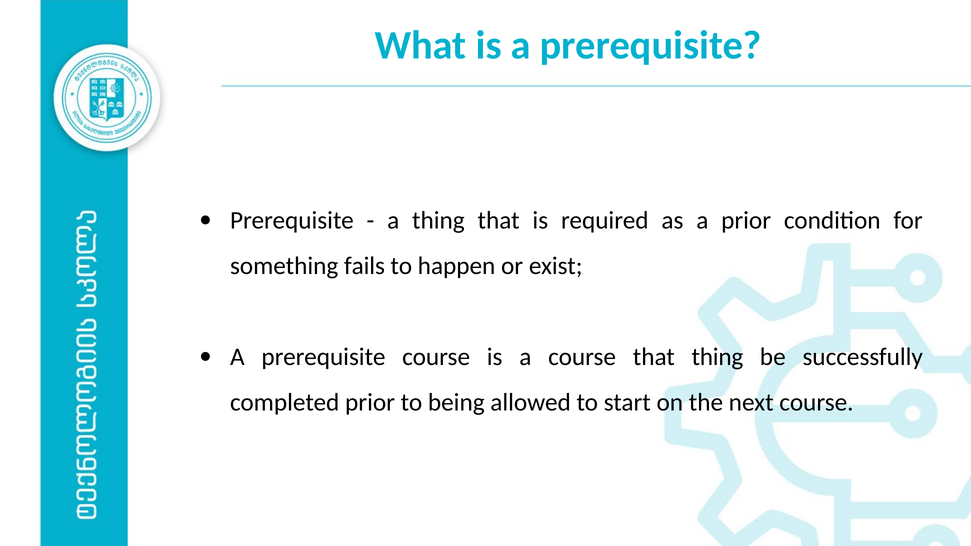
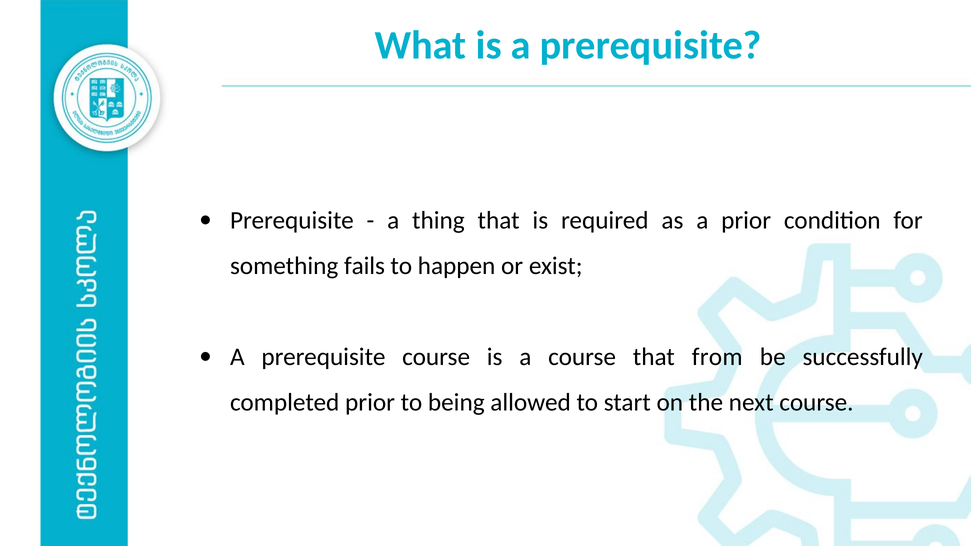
that thing: thing -> from (717, 357)
